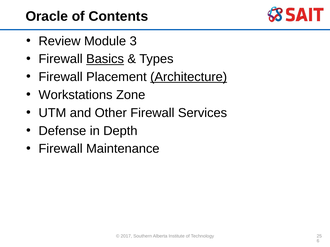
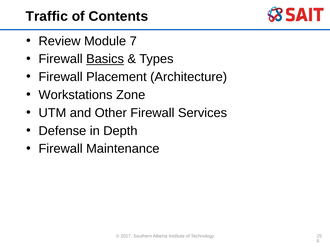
Oracle: Oracle -> Traffic (47, 16)
3: 3 -> 7 (133, 41)
Architecture underline: present -> none (189, 77)
